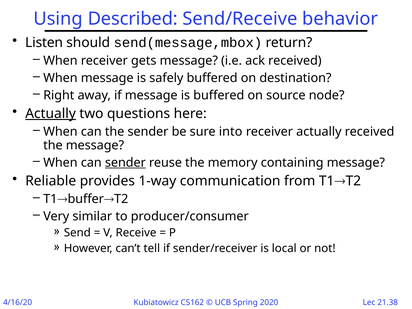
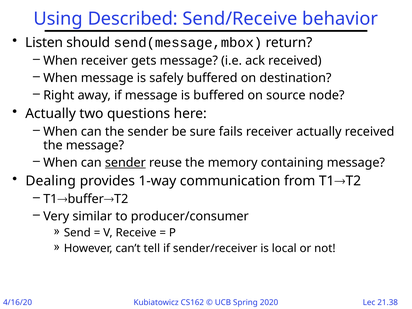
Actually underline: present -> none (51, 114)
into: into -> fails (231, 132)
Reliable: Reliable -> Dealing (51, 181)
